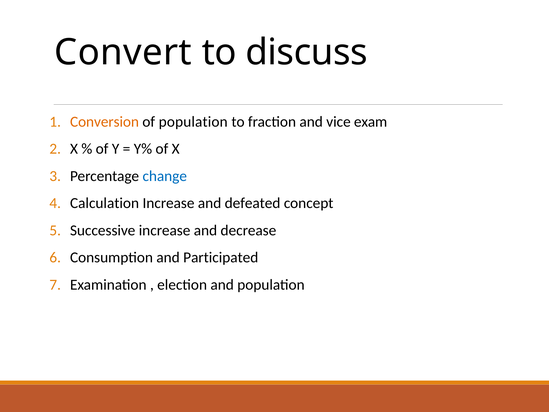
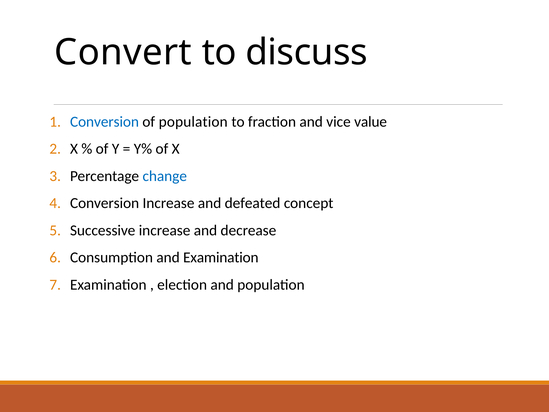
Conversion colour: orange -> blue (105, 122)
exam: exam -> value (371, 122)
Calculation: Calculation -> Conversion (105, 203)
and Participated: Participated -> Examination (221, 257)
